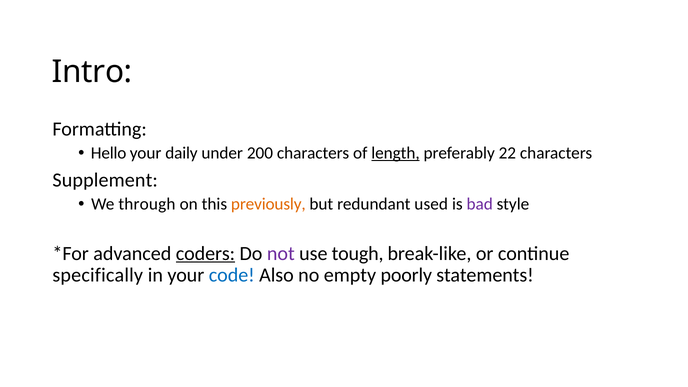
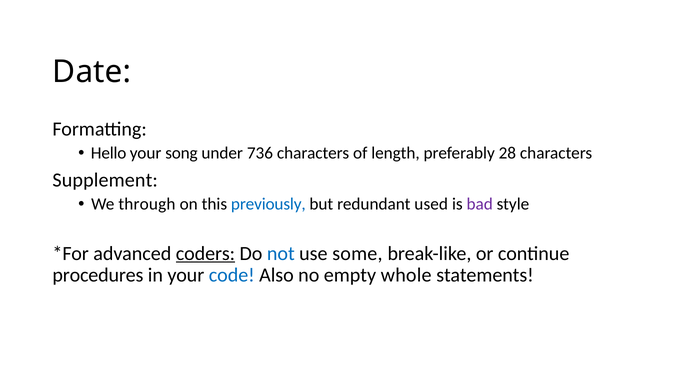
Intro: Intro -> Date (92, 72)
daily: daily -> song (181, 153)
200: 200 -> 736 (260, 153)
length underline: present -> none (396, 153)
22: 22 -> 28 (507, 153)
previously colour: orange -> blue (268, 204)
not colour: purple -> blue (281, 253)
tough: tough -> some (357, 253)
specifically: specifically -> procedures (98, 275)
poorly: poorly -> whole (406, 275)
